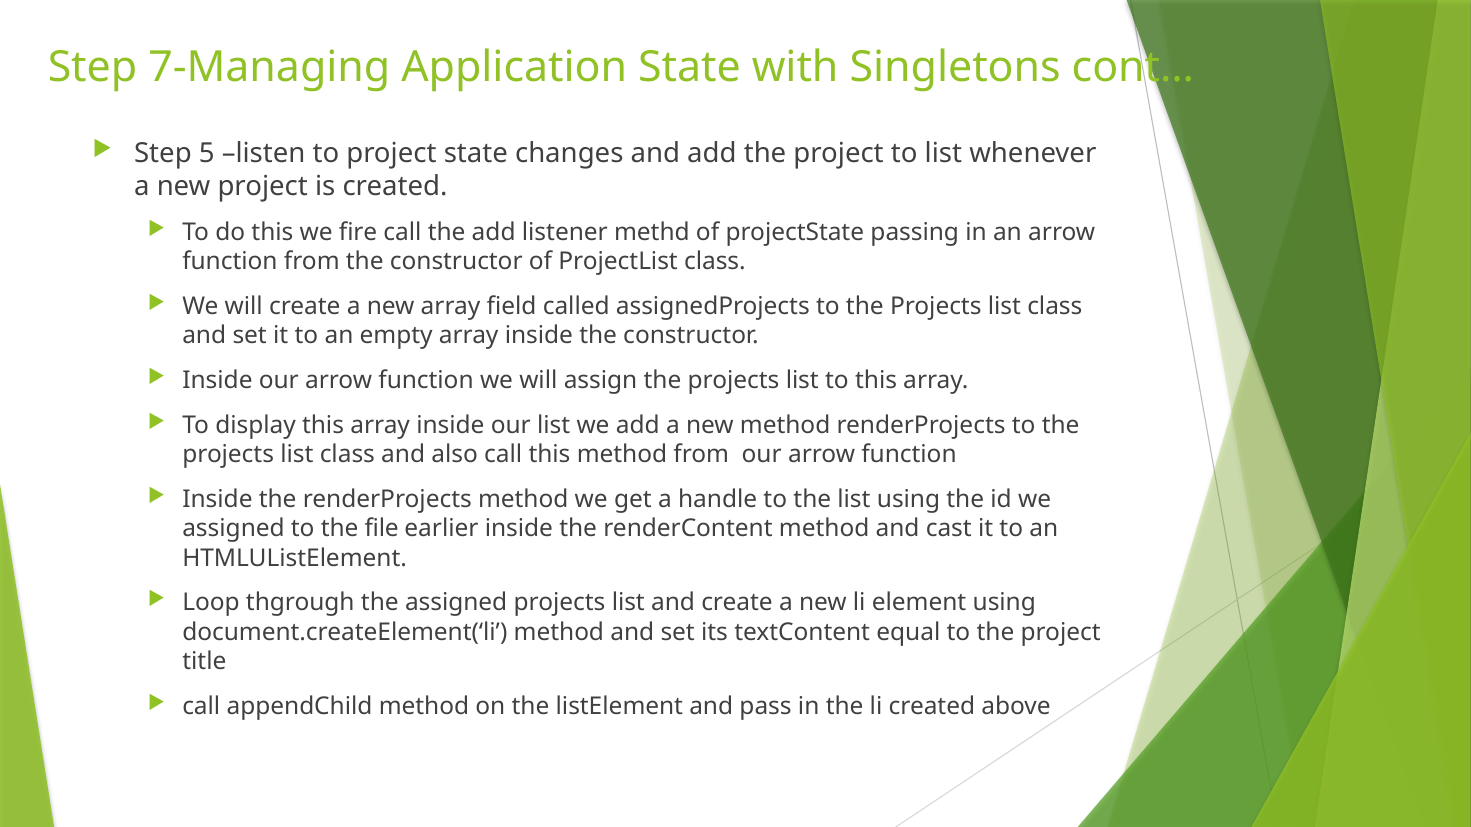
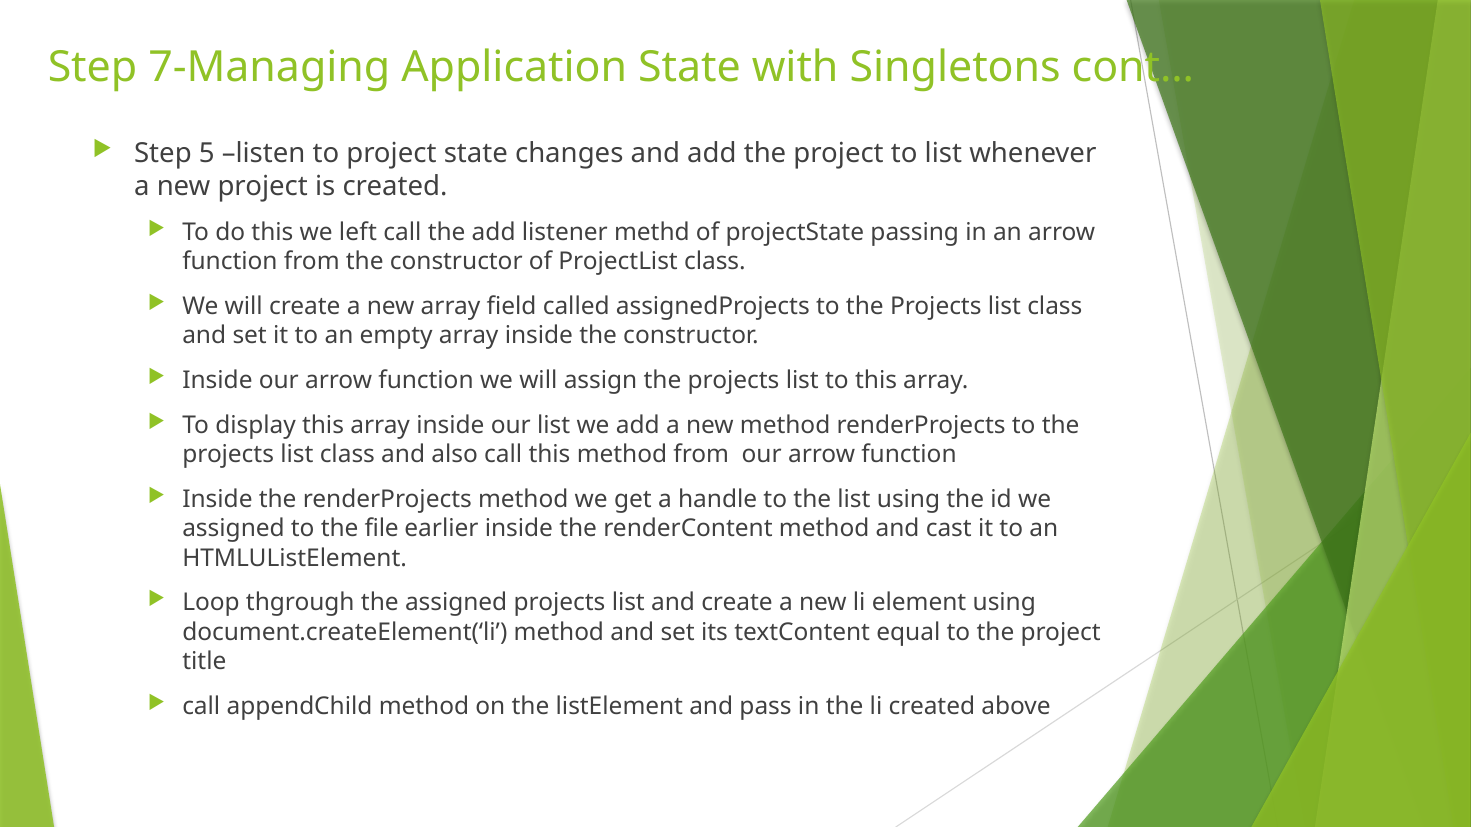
fire: fire -> left (358, 233)
